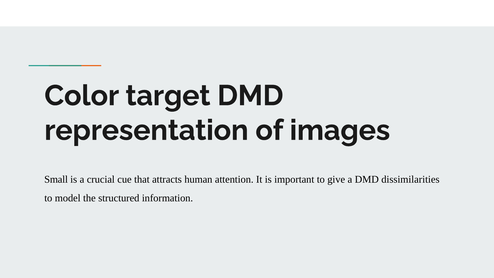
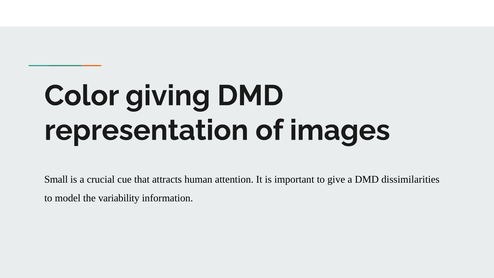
target: target -> giving (168, 96)
structured: structured -> variability (119, 198)
